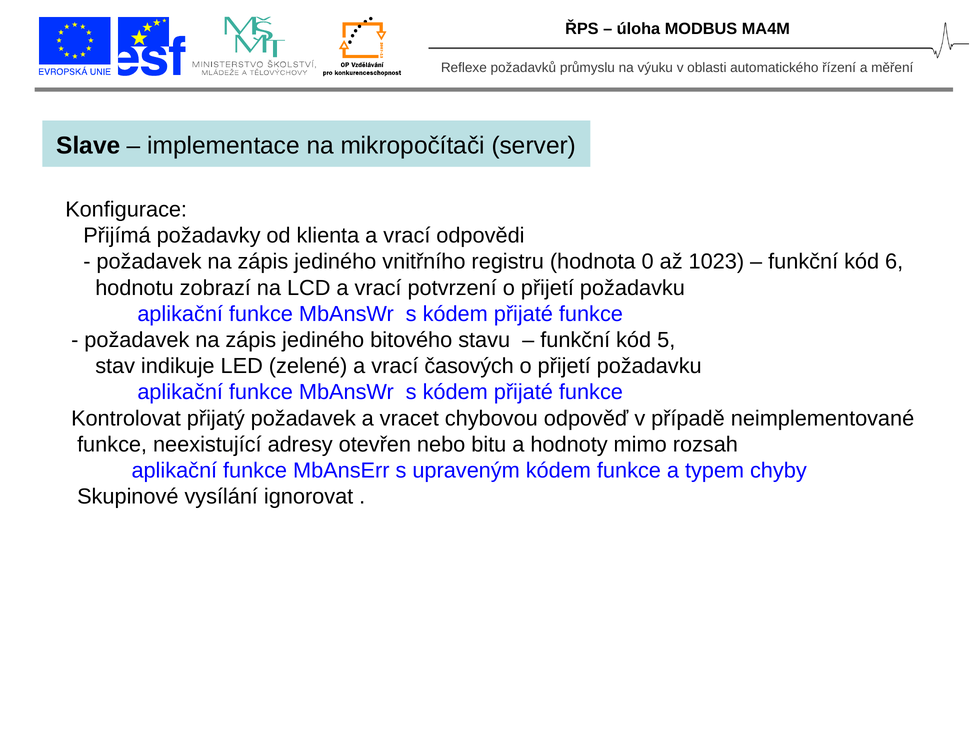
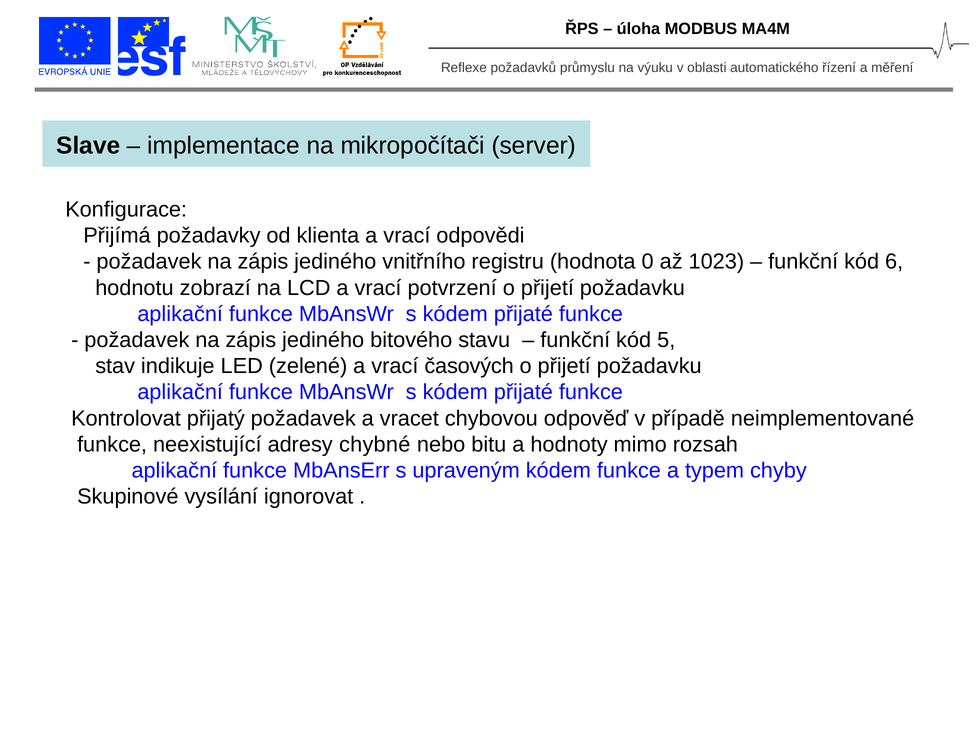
otevřen: otevřen -> chybné (375, 445)
